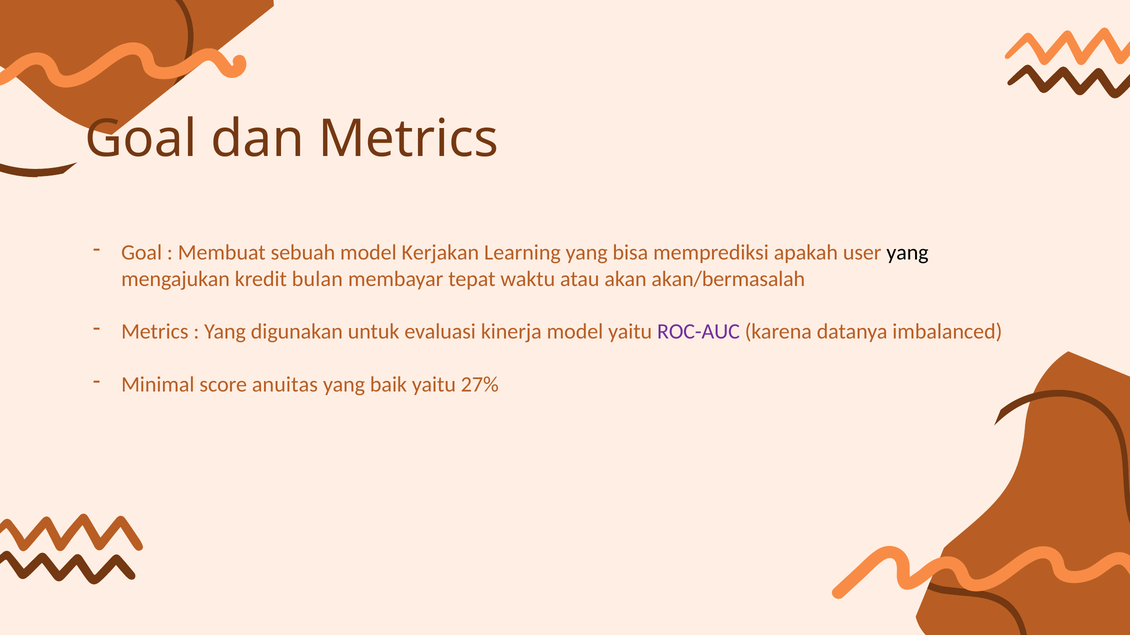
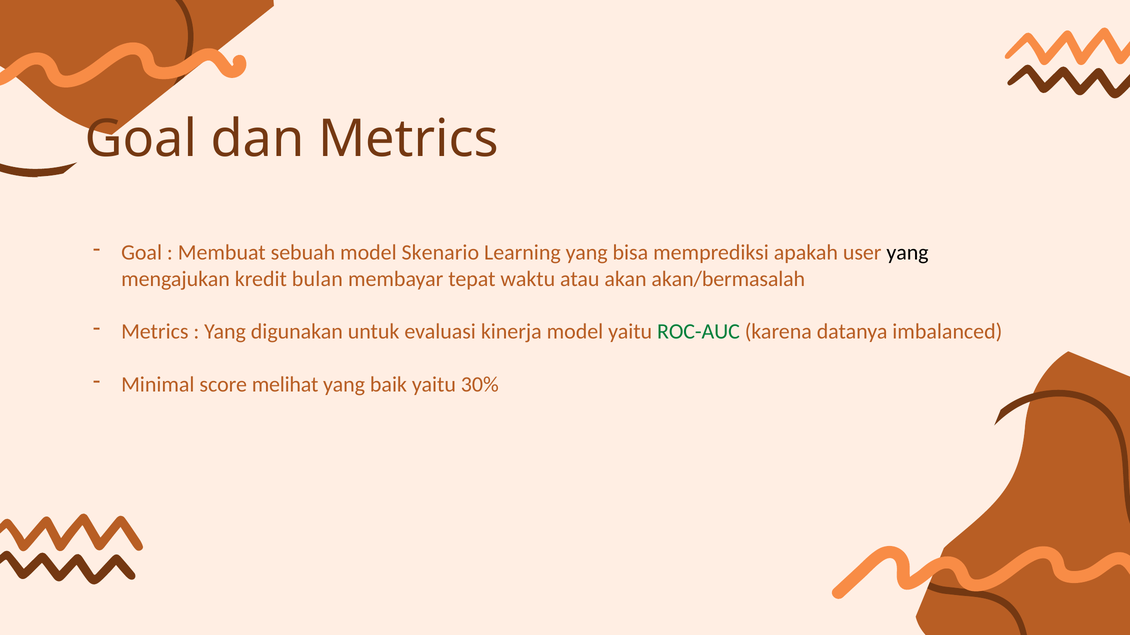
Kerjakan: Kerjakan -> Skenario (440, 253)
ROC-AUC colour: purple -> green (698, 332)
anuitas: anuitas -> melihat (285, 385)
27%: 27% -> 30% (480, 385)
